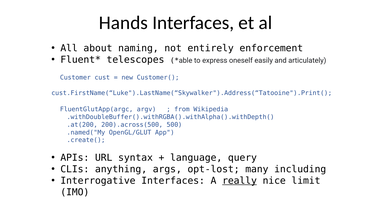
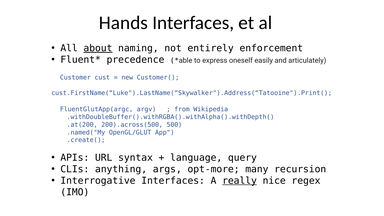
about underline: none -> present (98, 48)
telescopes: telescopes -> precedence (136, 60)
opt-lost: opt-lost -> opt-more (214, 169)
including: including -> recursion (300, 169)
limit: limit -> regex (306, 181)
